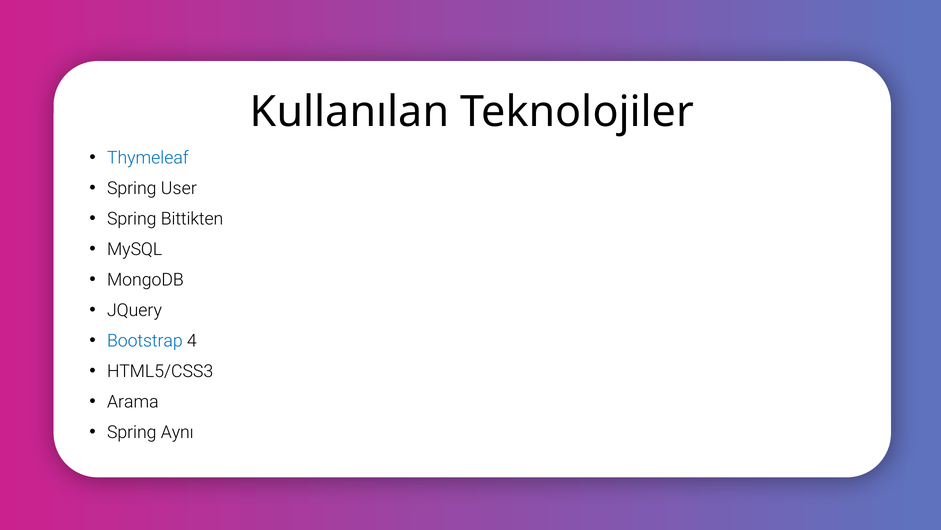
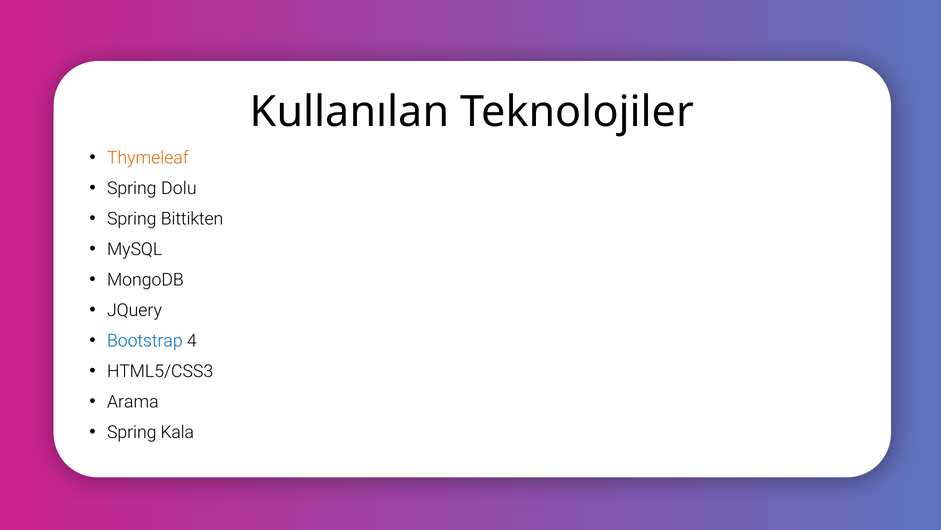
Thymeleaf colour: blue -> orange (148, 158)
User: User -> Dolu (179, 188)
Aynı: Aynı -> Kala (177, 432)
